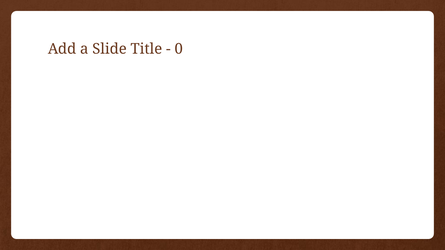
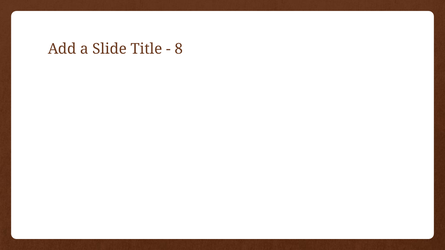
0: 0 -> 8 (179, 49)
